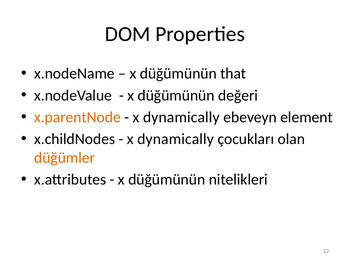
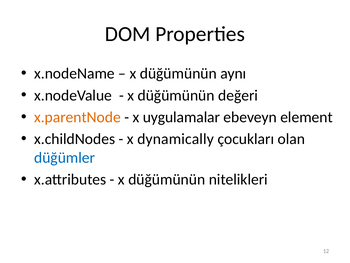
that: that -> aynı (233, 73)
dynamically: dynamically -> uygulamalar (181, 117)
düğümler colour: orange -> blue (65, 157)
